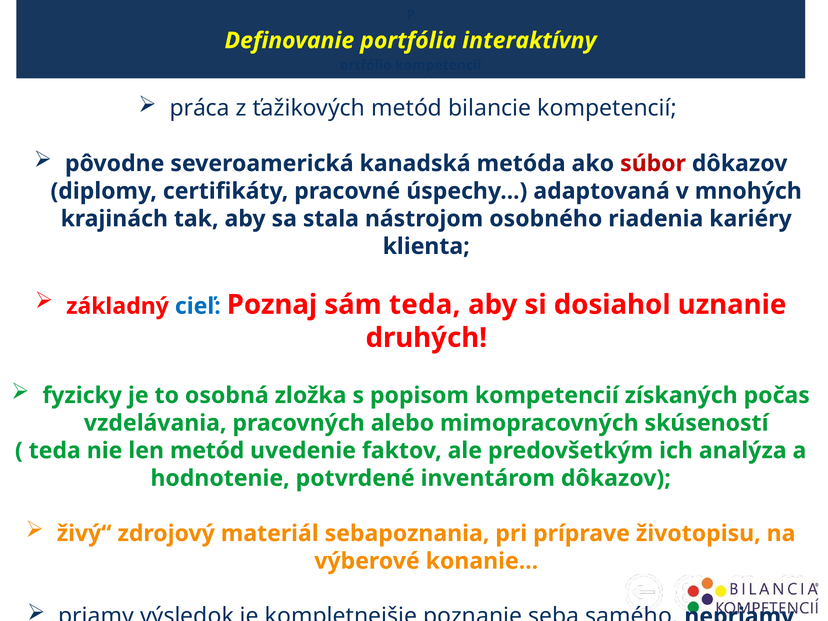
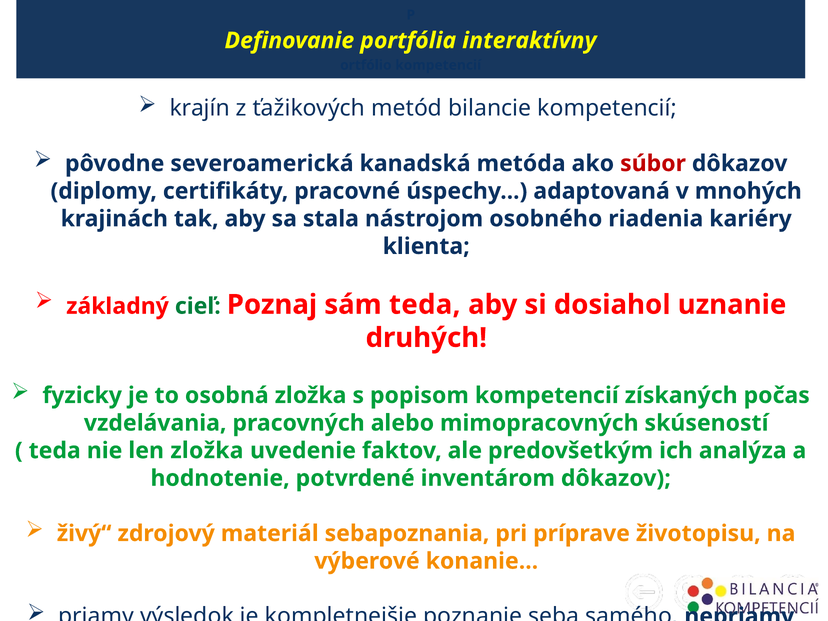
práca: práca -> krajín (200, 108)
cieľ colour: blue -> green (198, 306)
len metód: metód -> zložka (207, 451)
